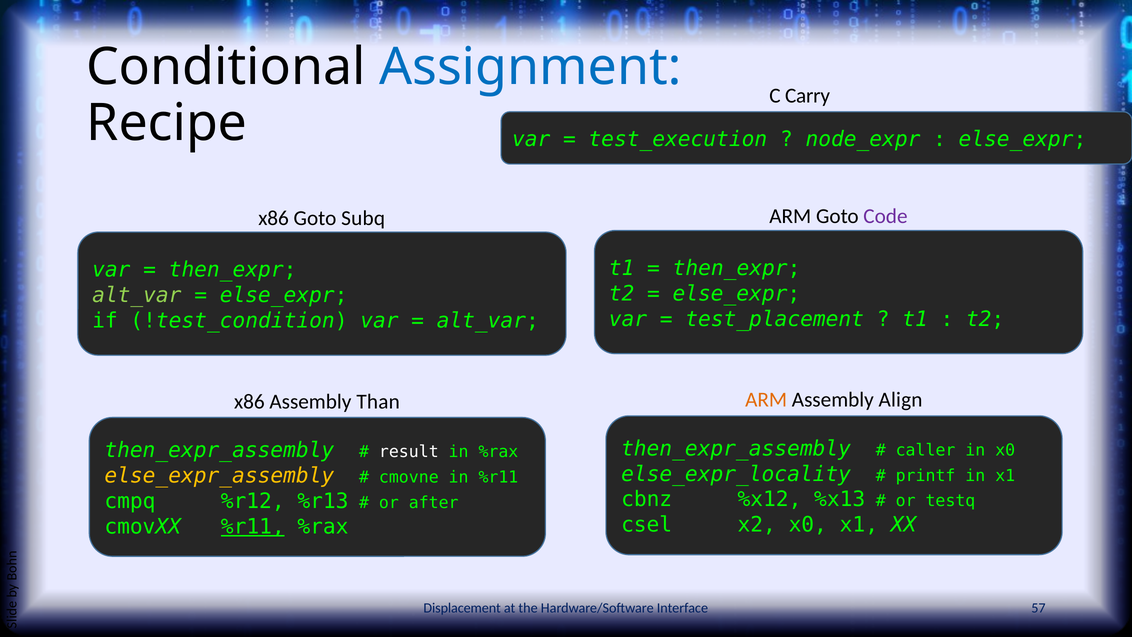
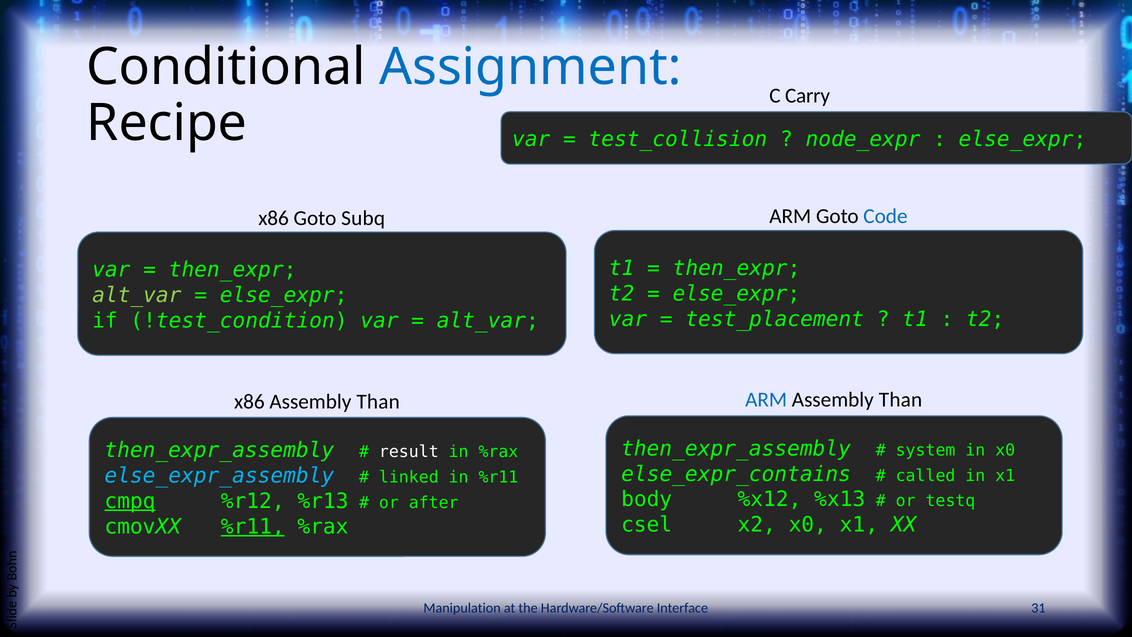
test_execution: test_execution -> test_collision (678, 139)
Code colour: purple -> blue (885, 216)
ARM colour: orange -> blue (766, 400)
Align: Align -> Than (901, 400)
caller: caller -> system (926, 450)
else_expr_locality: else_expr_locality -> else_expr_contains (736, 474)
printf: printf -> called (926, 475)
else_expr_assembly colour: yellow -> light blue (219, 475)
cmovne: cmovne -> linked (409, 477)
cbnz: cbnz -> body (647, 499)
cmpq underline: none -> present (130, 501)
Displacement: Displacement -> Manipulation (462, 608)
57: 57 -> 31 (1038, 608)
